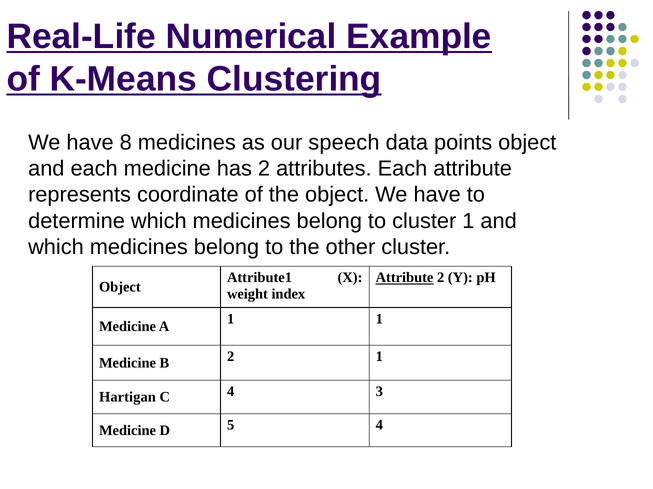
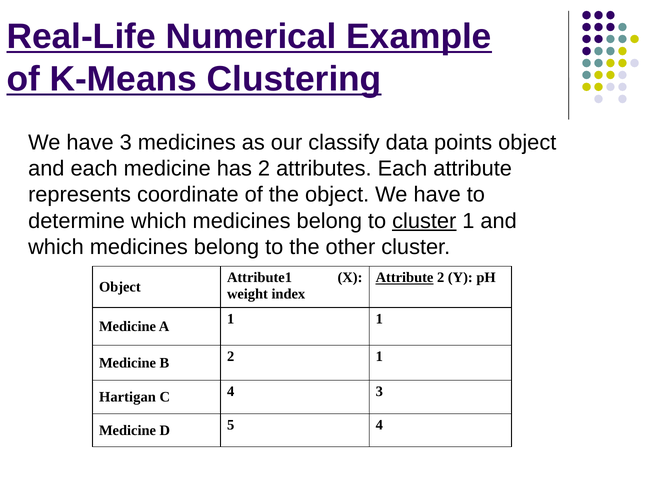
have 8: 8 -> 3 (126, 143)
speech: speech -> classify (344, 143)
cluster underline: none -> present (424, 221)
